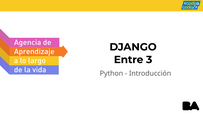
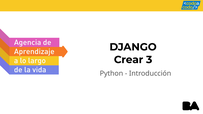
Entre: Entre -> Crear (129, 60)
